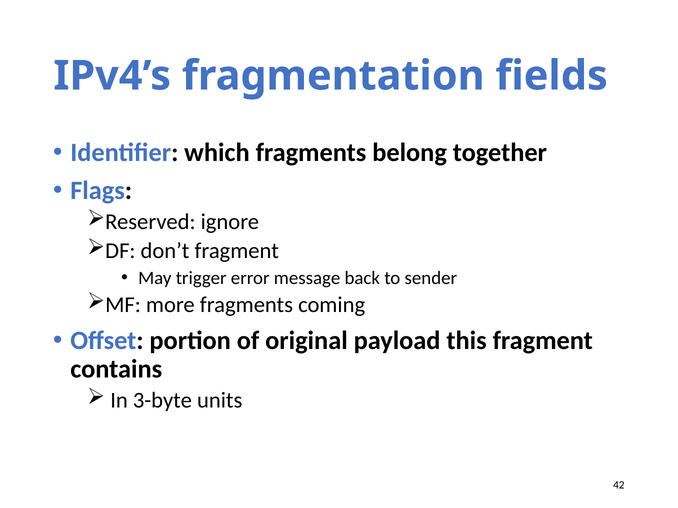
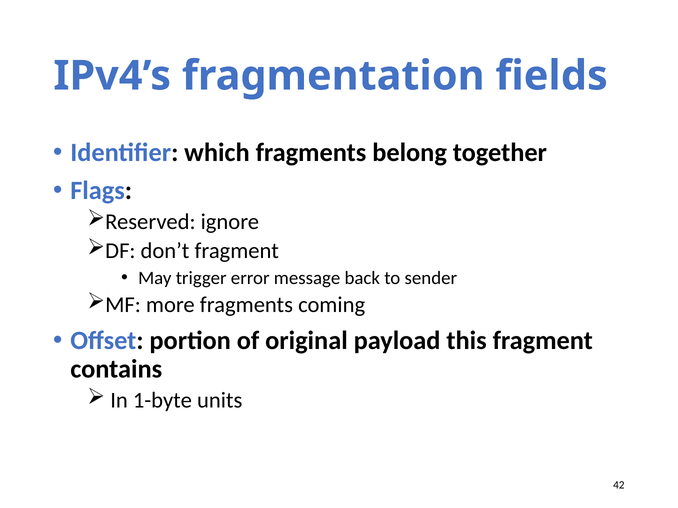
3-byte: 3-byte -> 1-byte (162, 401)
